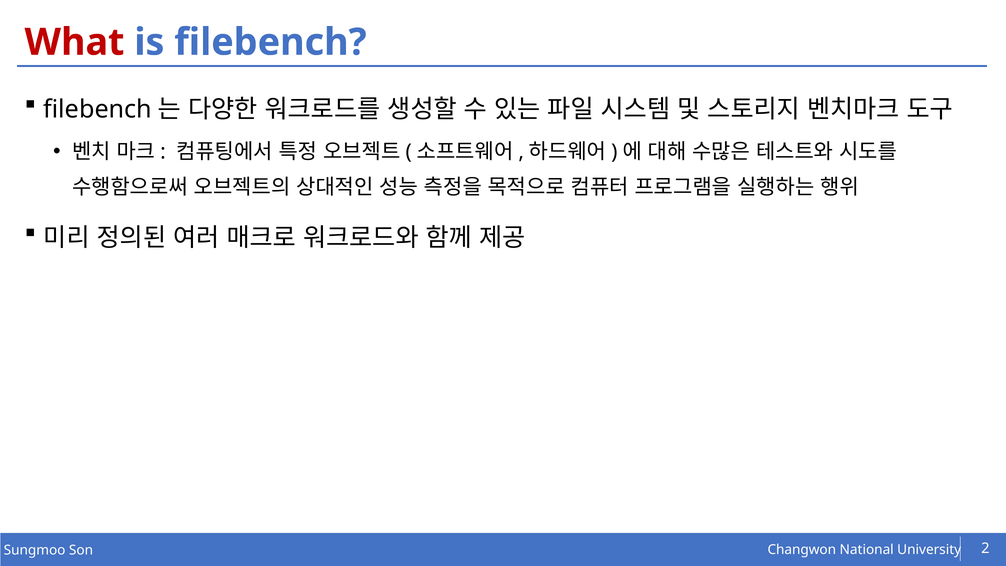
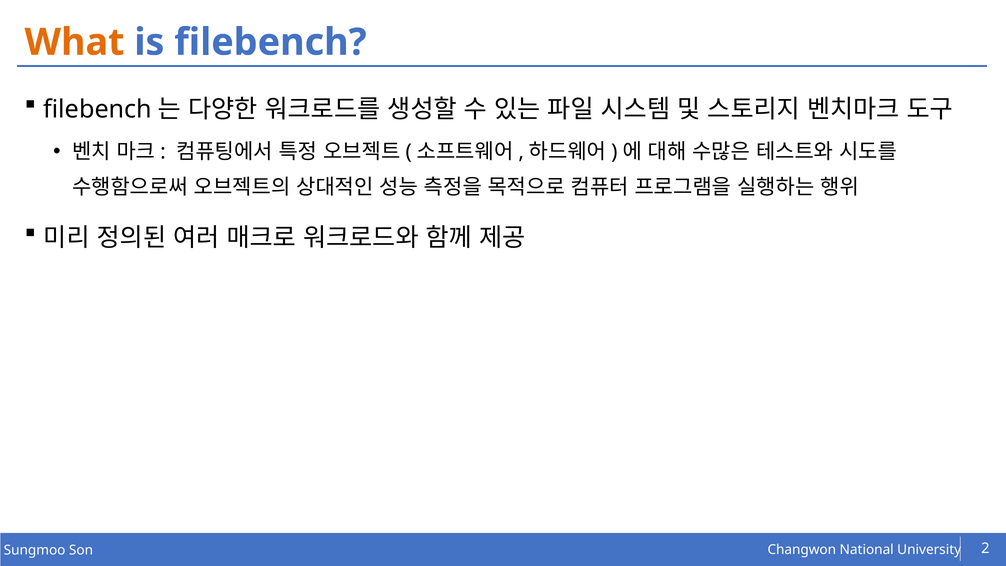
What colour: red -> orange (74, 42)
